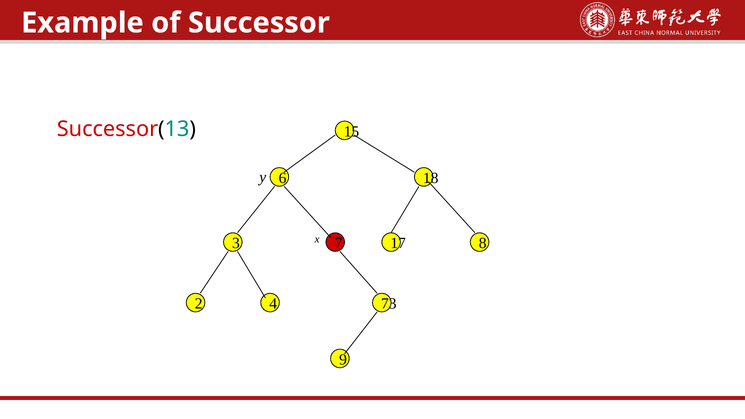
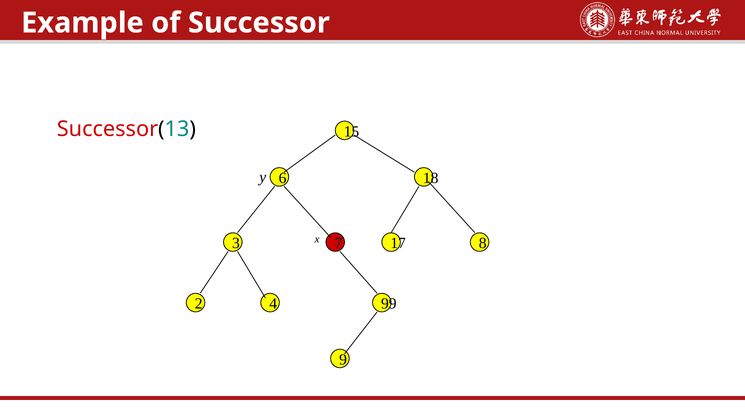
73: 73 -> 99 (389, 304)
